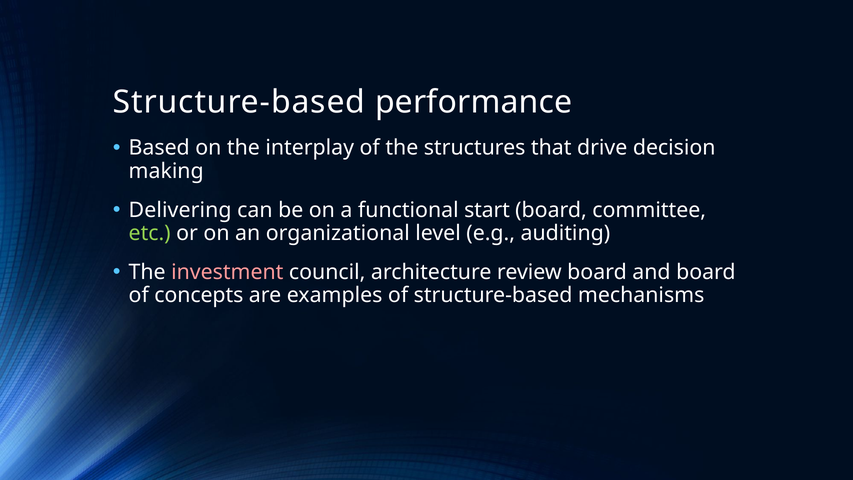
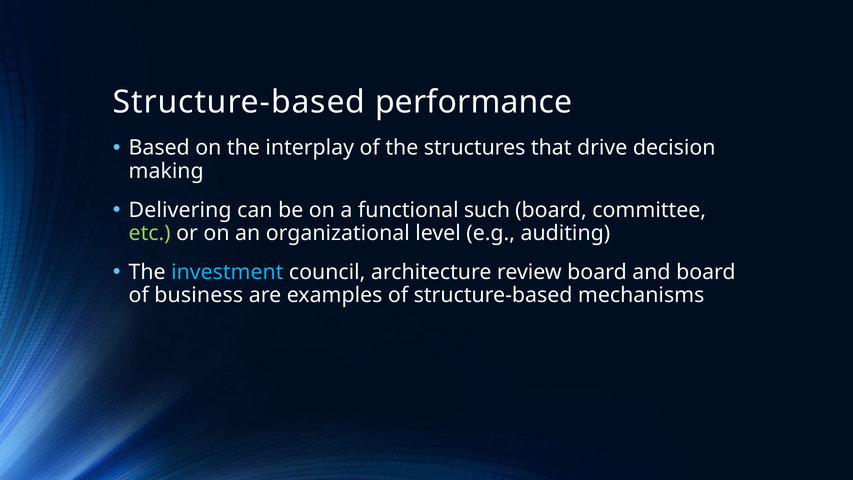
start: start -> such (487, 210)
investment colour: pink -> light blue (227, 272)
concepts: concepts -> business (199, 295)
